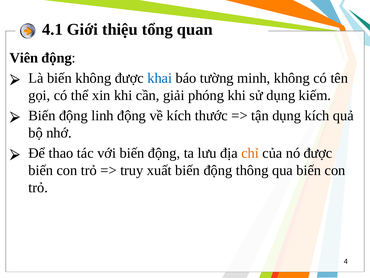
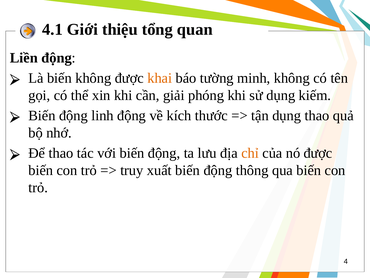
Viên: Viên -> Liền (24, 58)
khai colour: blue -> orange (160, 78)
dụng kích: kích -> thao (317, 115)
